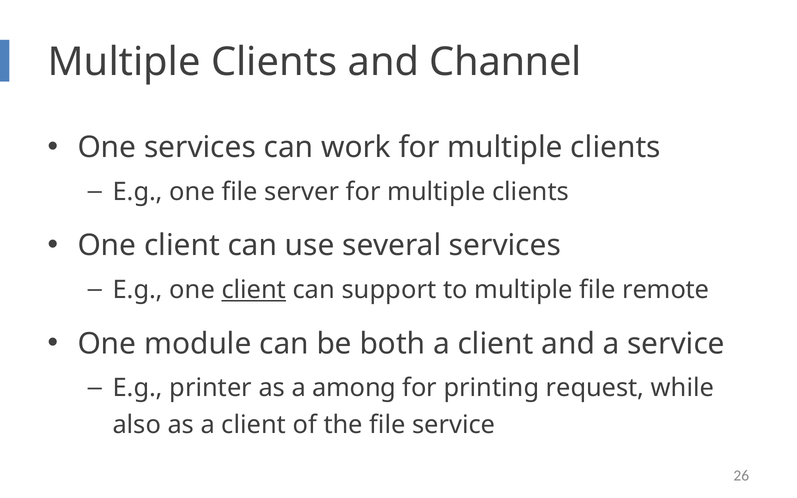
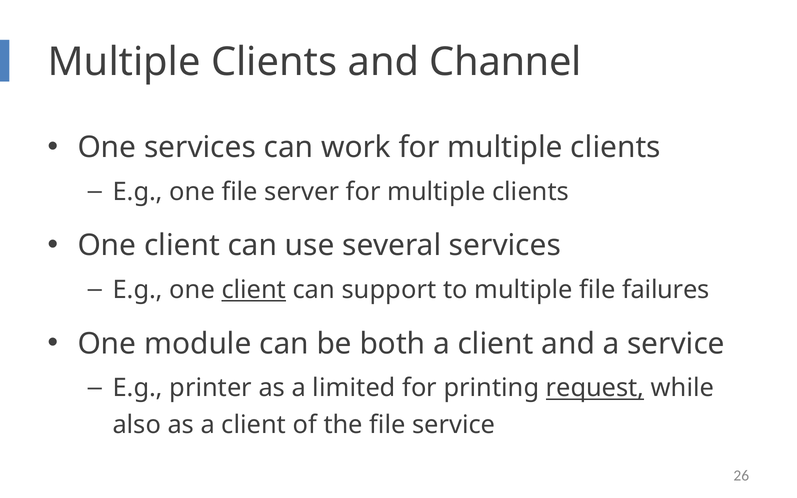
remote: remote -> failures (666, 290)
among: among -> limited (354, 388)
request underline: none -> present (595, 388)
